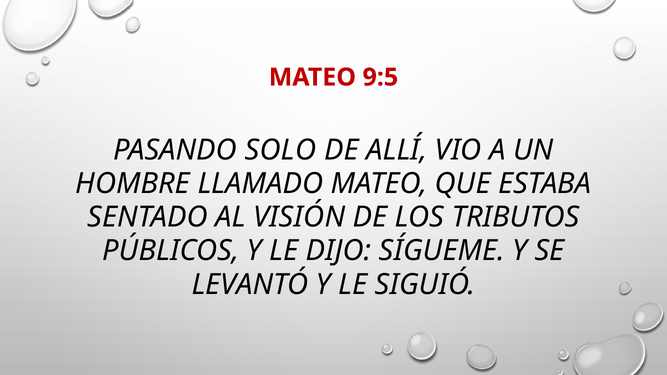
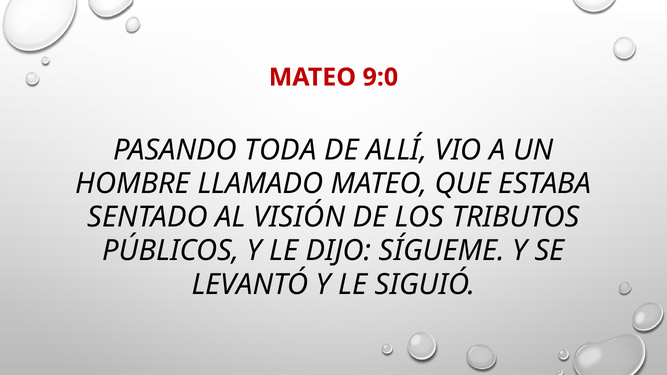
9:5: 9:5 -> 9:0 (380, 77)
SOLO: SOLO -> TODA (280, 150)
